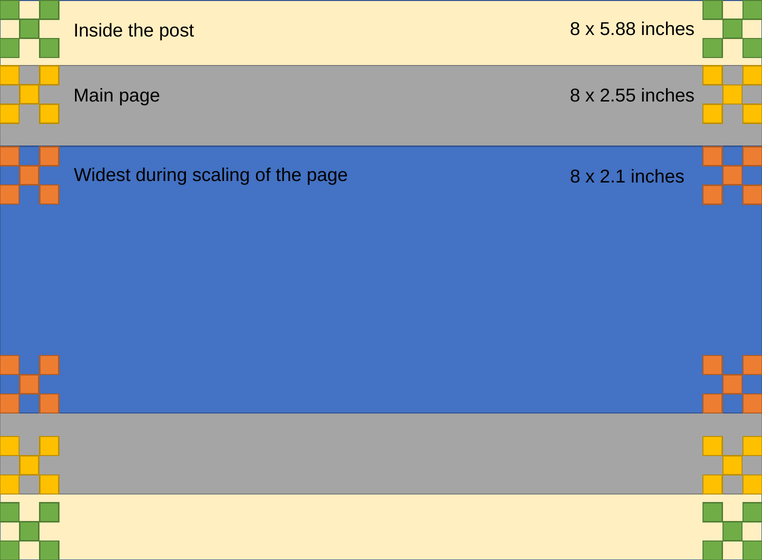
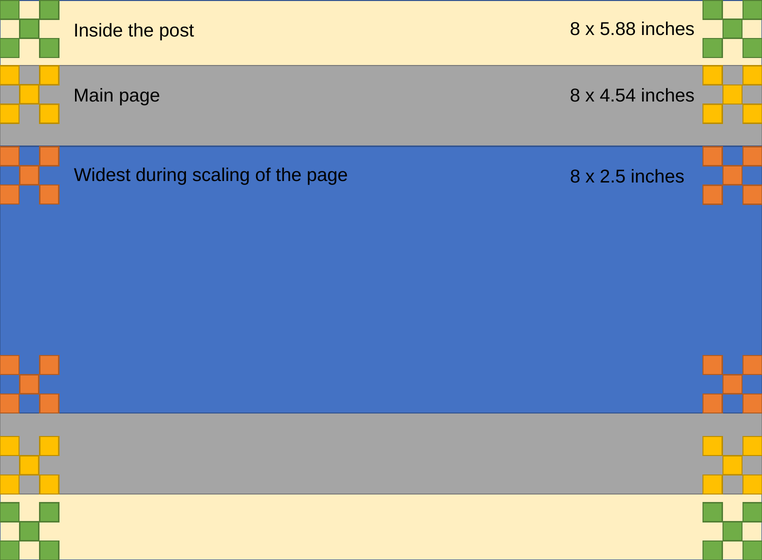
2.55: 2.55 -> 4.54 (618, 95)
2.1: 2.1 -> 2.5 (613, 177)
